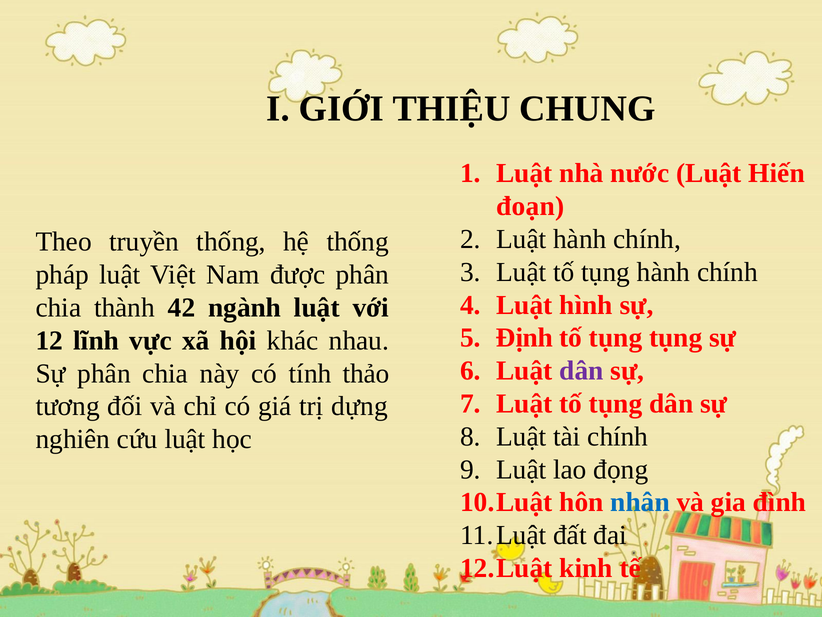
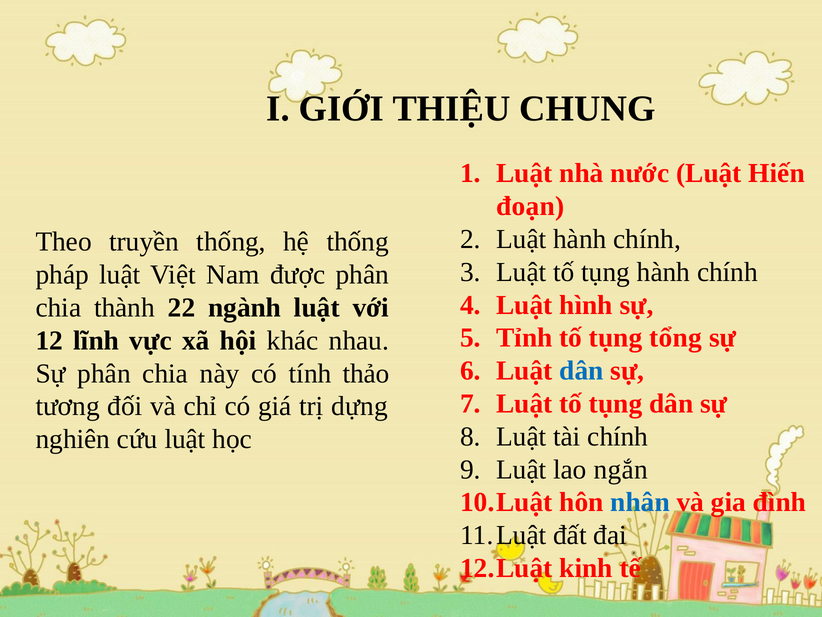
42: 42 -> 22 (182, 307)
Định: Định -> Tỉnh (524, 338)
tụng tụng: tụng -> tổng (676, 338)
dân colour: purple -> blue (581, 370)
đọng: đọng -> ngắn (621, 469)
